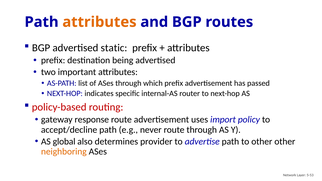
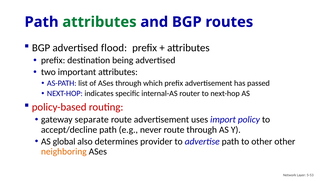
attributes colour: orange -> green (99, 22)
static: static -> flood (114, 48)
response: response -> separate (92, 120)
